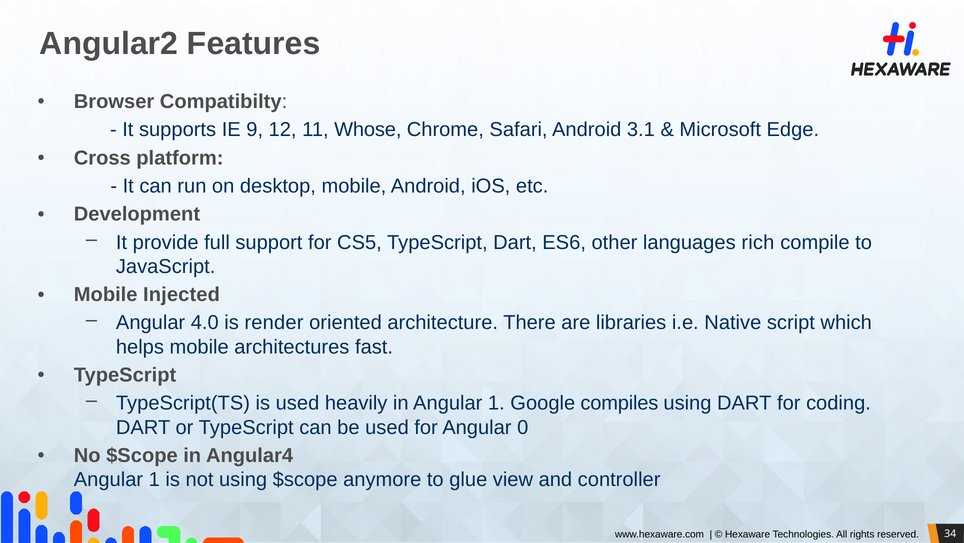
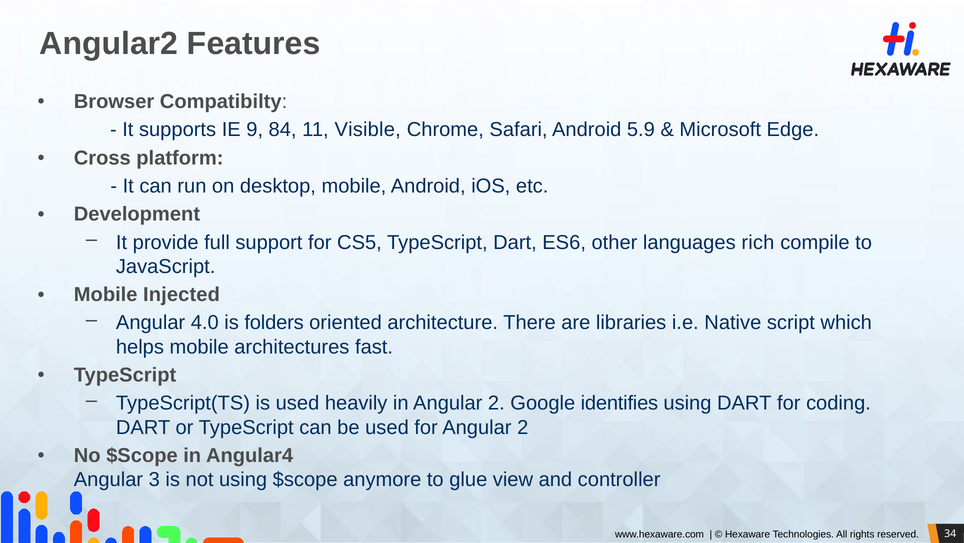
12: 12 -> 84 (283, 130)
Whose: Whose -> Visible (368, 130)
3.1: 3.1 -> 5.9 (641, 130)
render: render -> folders (274, 322)
in Angular 1: 1 -> 2 (496, 403)
compiles: compiles -> identifies (619, 403)
for Angular 0: 0 -> 2 (523, 427)
1: 1 -> 3 (154, 479)
